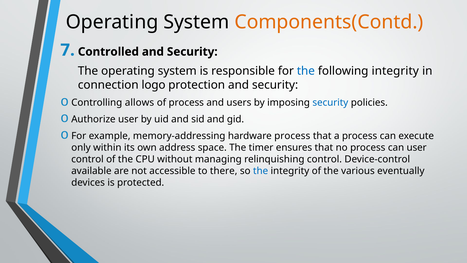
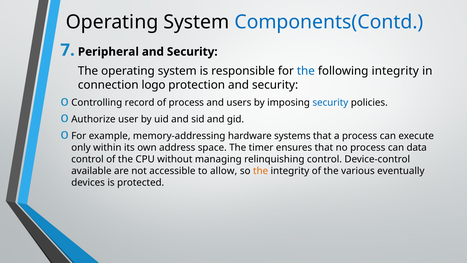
Components(Contd colour: orange -> blue (329, 22)
Controlled: Controlled -> Peripheral (108, 52)
allows: allows -> record (140, 103)
hardware process: process -> systems (292, 136)
can user: user -> data (417, 147)
there: there -> allow (224, 171)
the colour: blue -> orange (261, 171)
